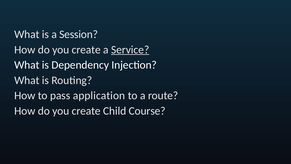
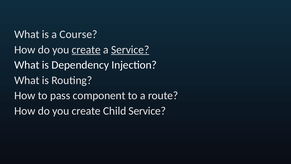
Session: Session -> Course (78, 34)
create underline: none -> present (86, 50)
application: application -> component (99, 95)
Child Course: Course -> Service (147, 111)
